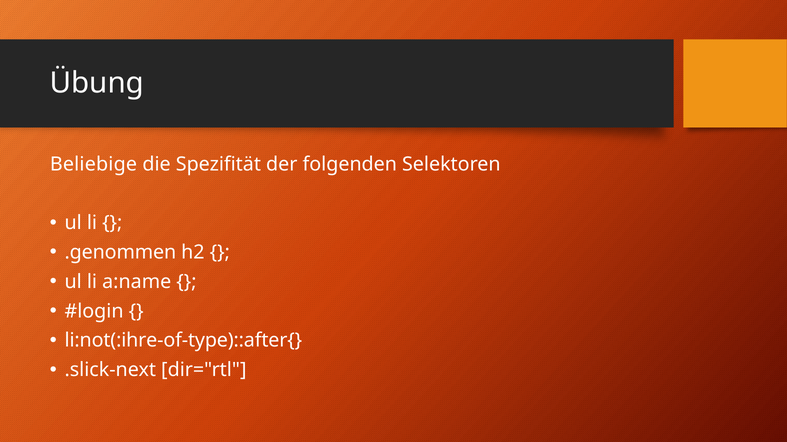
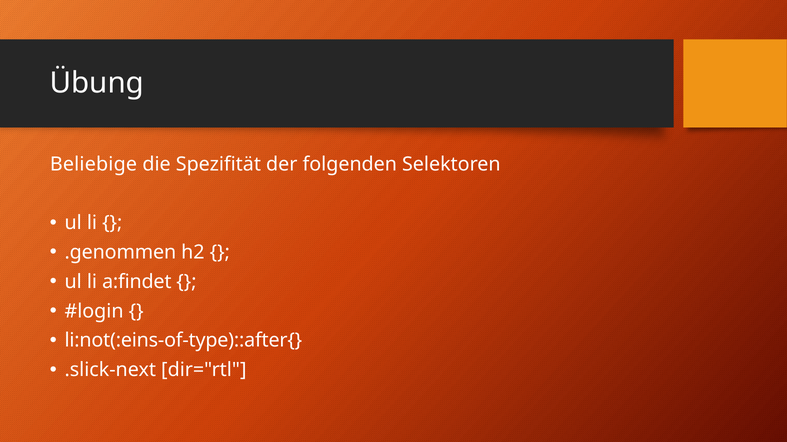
a:name: a:name -> a:findet (137, 282)
li:not(:ihre-of-type)::after{: li:not(:ihre-of-type)::after{ -> li:not(:eins-of-type)::after{ (183, 341)
